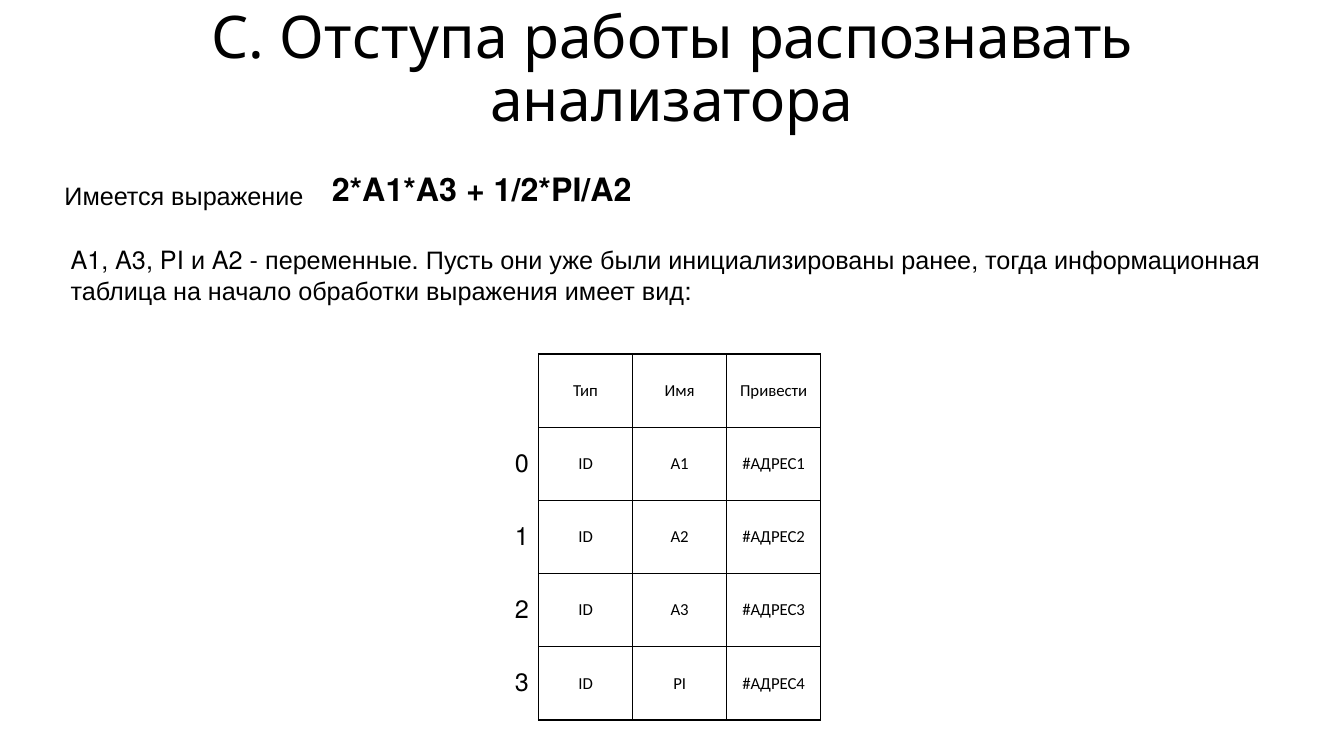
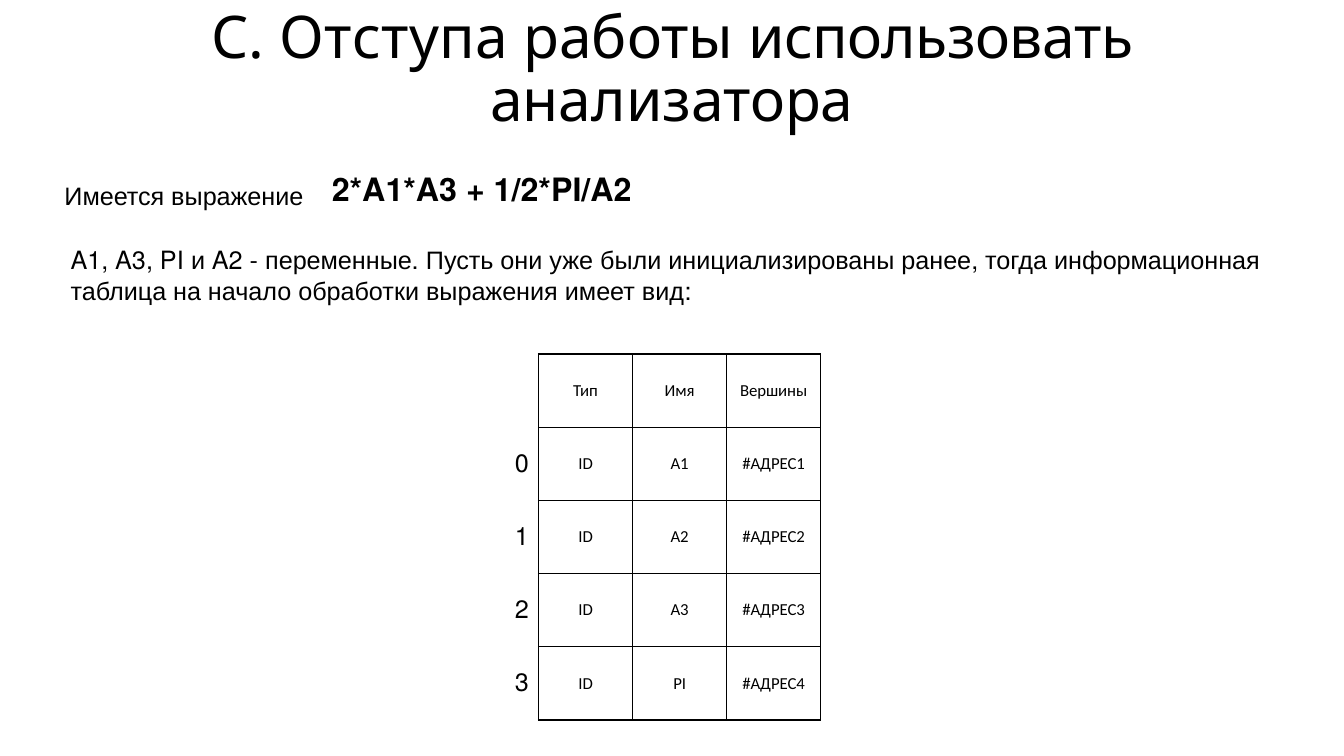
распознавать: распознавать -> использовать (941, 39)
Привести: Привести -> Вершины (774, 391)
